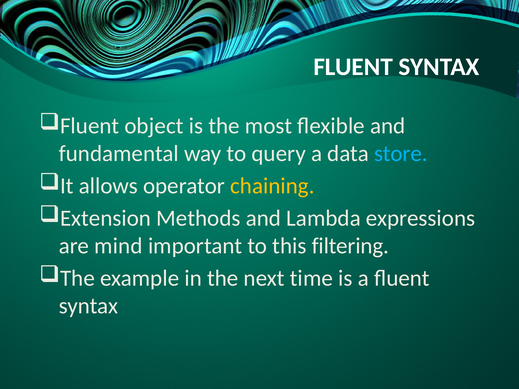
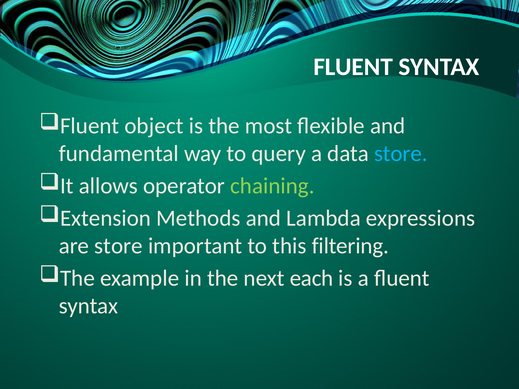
chaining colour: yellow -> light green (272, 186)
are mind: mind -> store (119, 246)
time: time -> each (312, 278)
